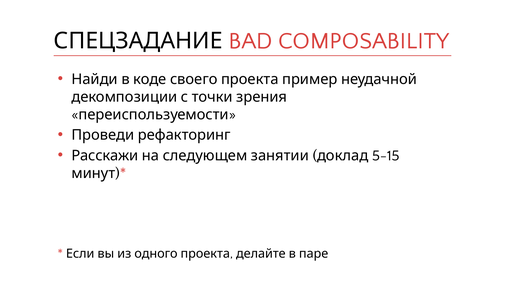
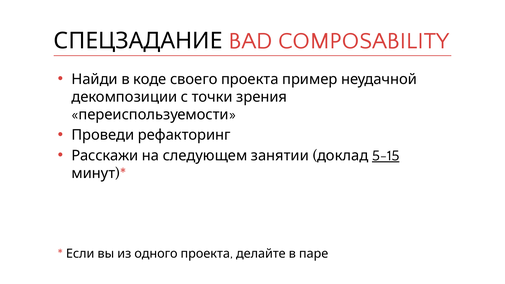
5-15 underline: none -> present (386, 156)
